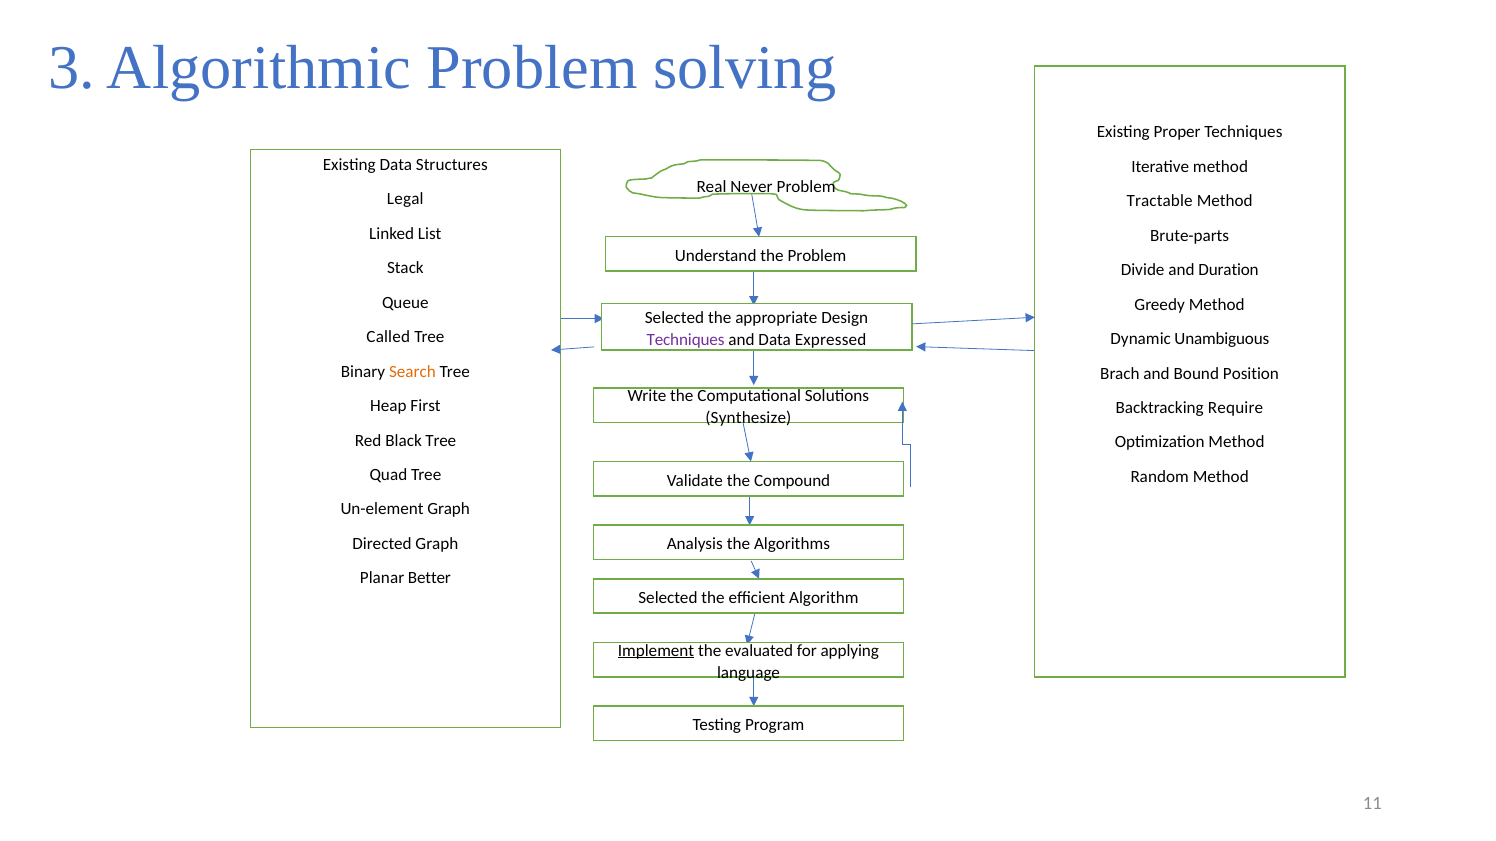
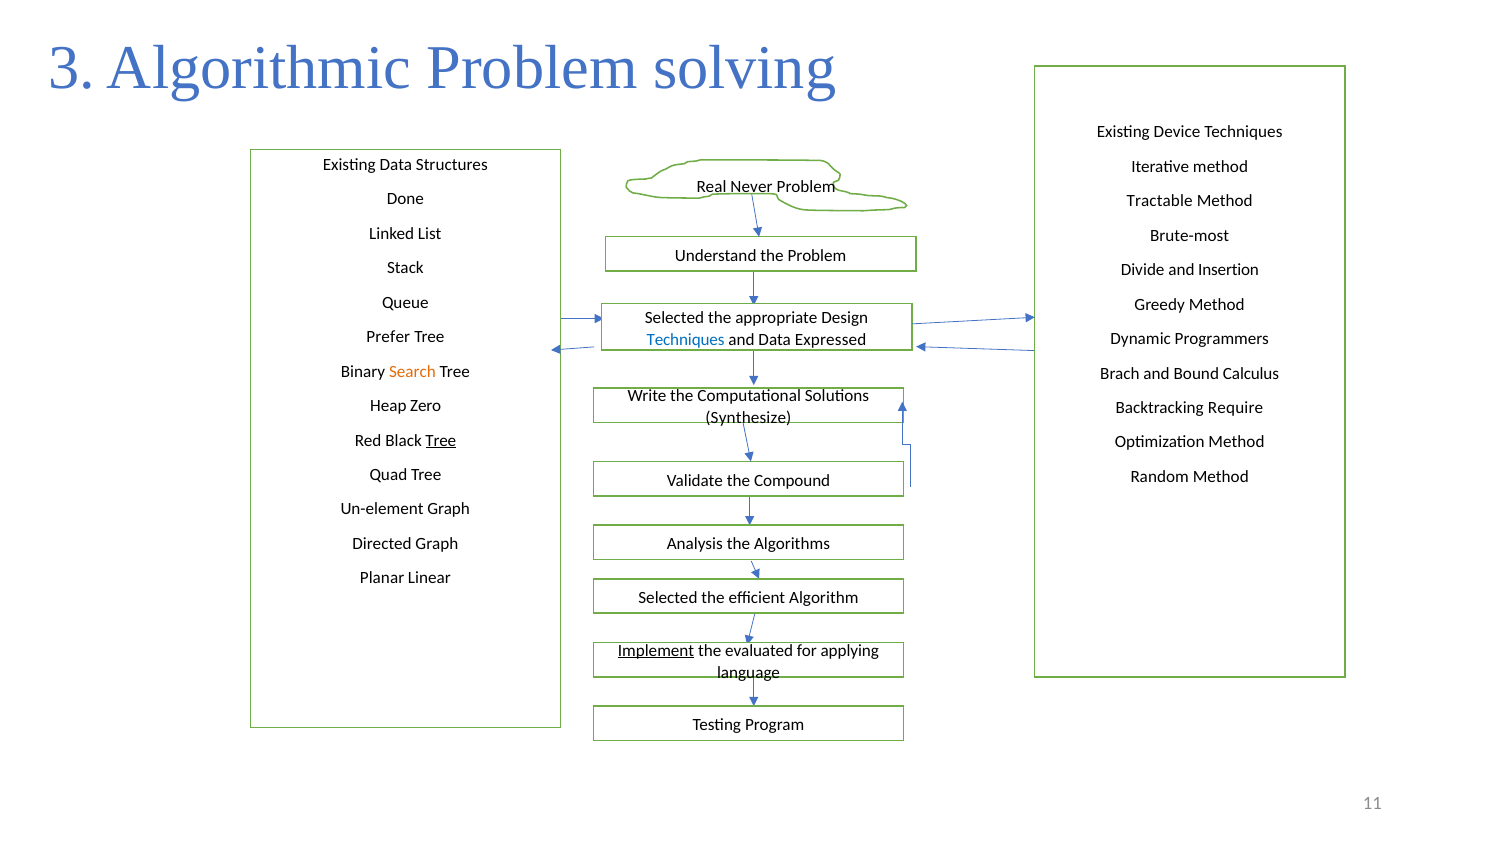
Proper: Proper -> Device (1177, 132)
Legal: Legal -> Done (405, 199)
Brute-parts: Brute-parts -> Brute-most (1190, 236)
Duration: Duration -> Insertion (1229, 270)
Called: Called -> Prefer (388, 337)
Unambiguous: Unambiguous -> Programmers (1222, 339)
Techniques colour: purple -> blue (686, 340)
Position: Position -> Calculus (1251, 374)
First: First -> Zero (426, 406)
Tree underline: none -> present (441, 441)
Better: Better -> Linear (429, 578)
